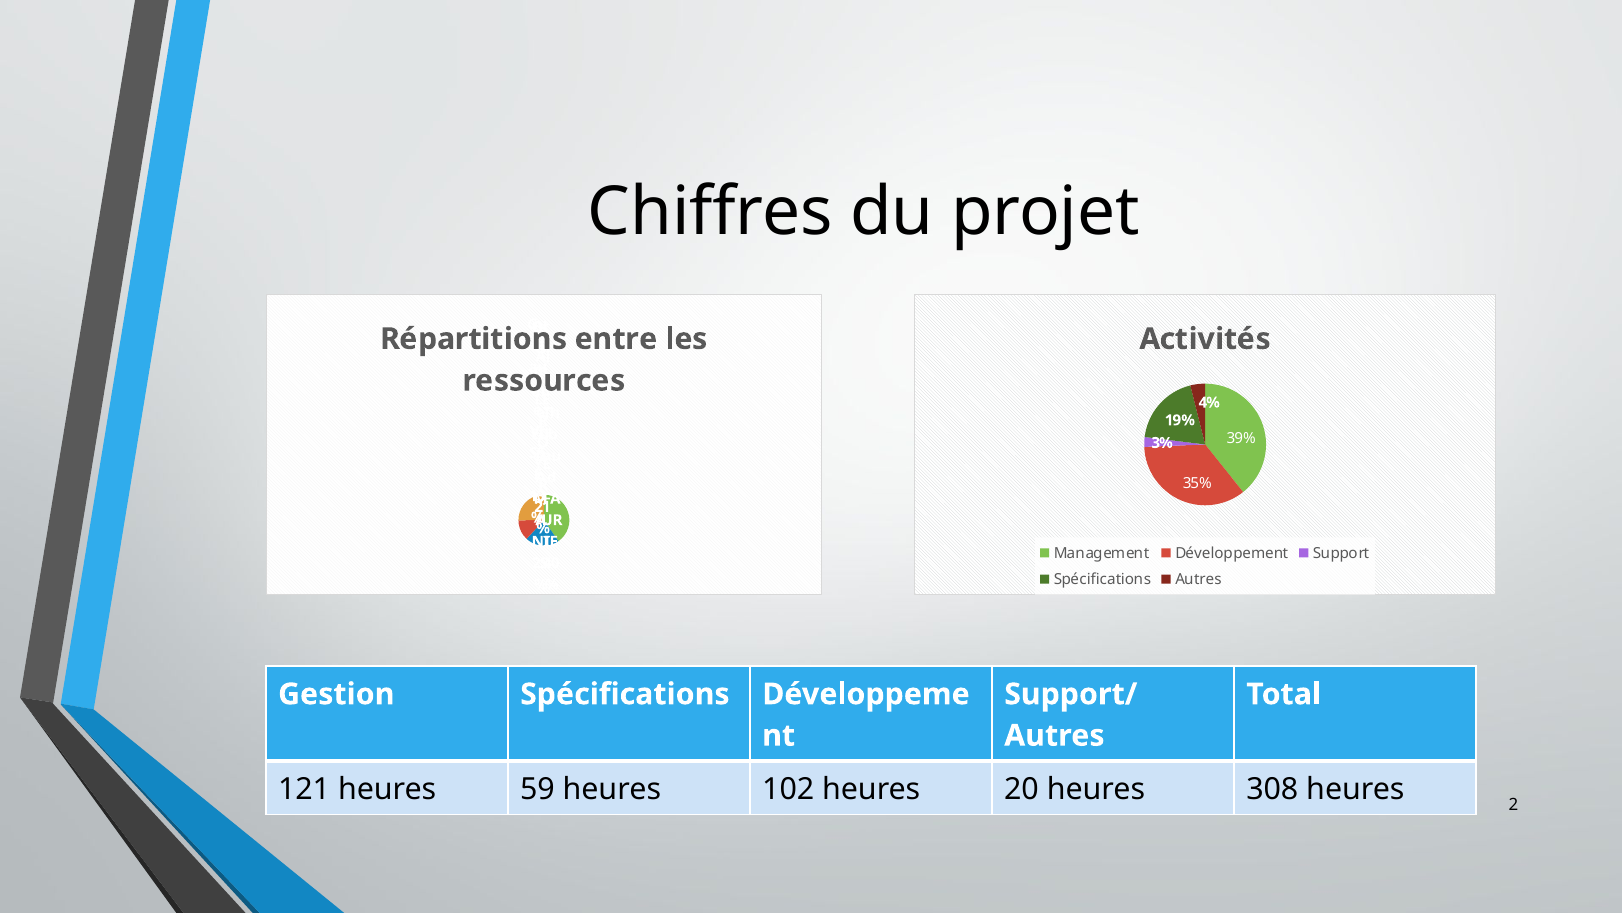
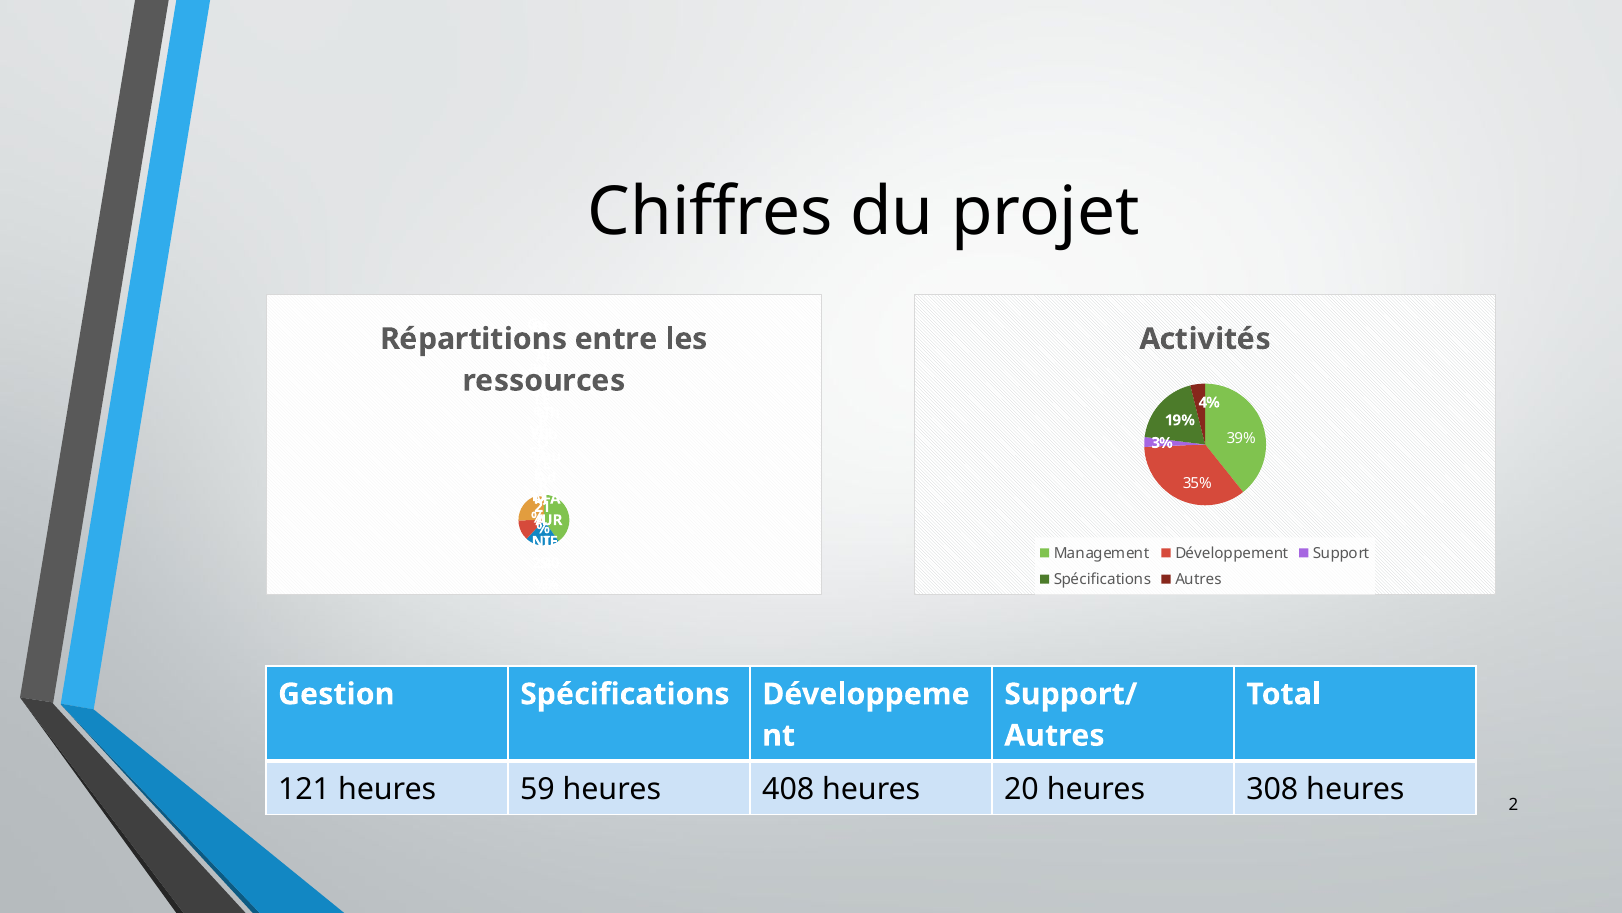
102: 102 -> 408 (788, 789)
